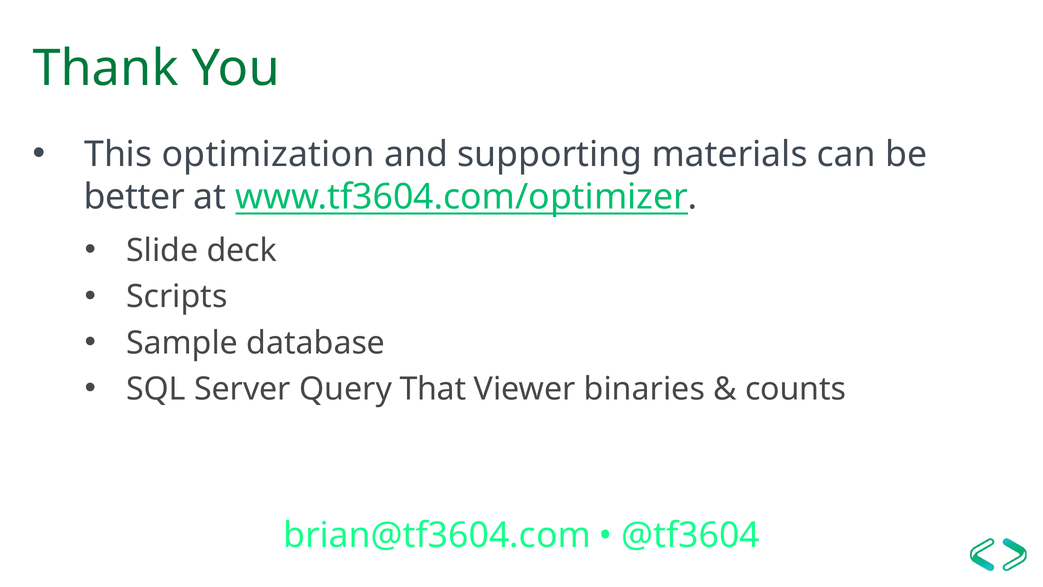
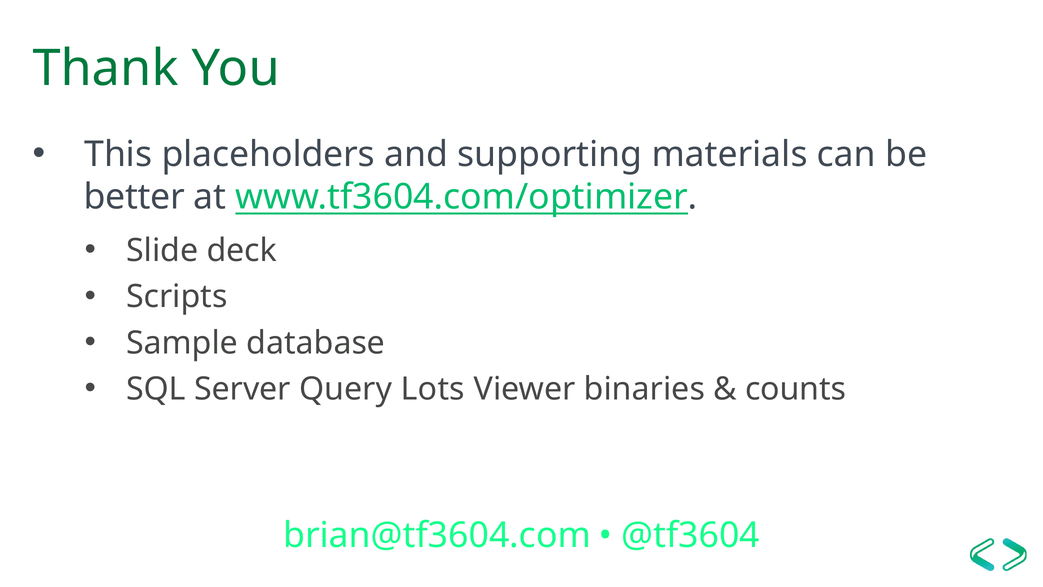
optimization: optimization -> placeholders (268, 154)
That: That -> Lots (433, 389)
